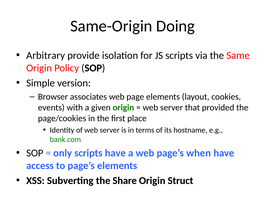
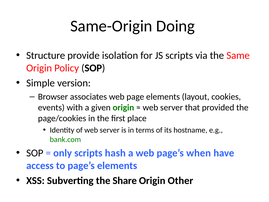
Arbitrary: Arbitrary -> Structure (46, 55)
scripts have: have -> hash (115, 153)
Struct: Struct -> Other (180, 180)
